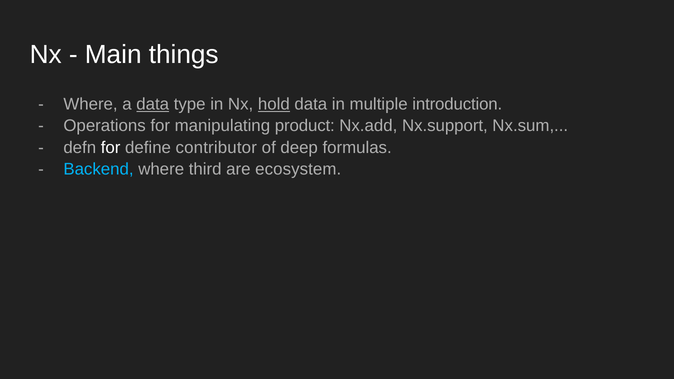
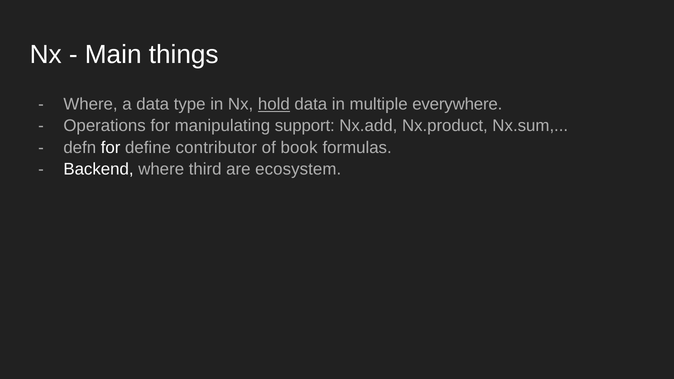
data underline: present -> none (153, 104)
introduction: introduction -> everywhere (457, 104)
product: product -> support (305, 126)
Nx.support: Nx.support -> Nx.product (445, 126)
deep: deep -> book (299, 148)
Backend colour: light blue -> white (98, 169)
